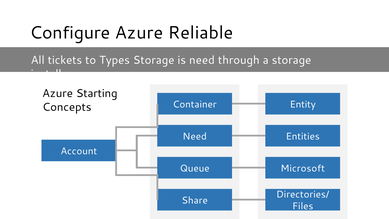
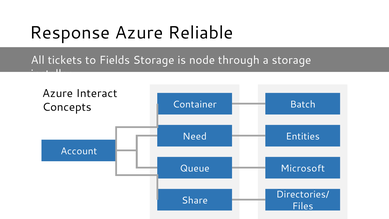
Configure: Configure -> Response (70, 33)
Types: Types -> Fields (115, 60)
is need: need -> node (202, 60)
Starting: Starting -> Interact (97, 93)
Entity: Entity -> Batch (303, 104)
